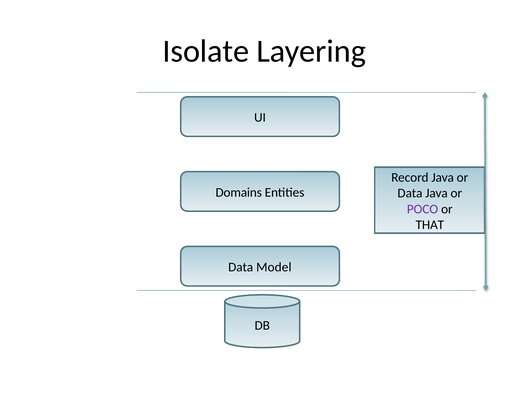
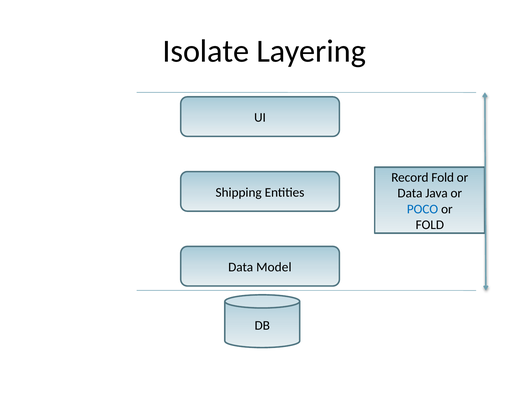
Record Java: Java -> Fold (443, 178)
Domains: Domains -> Shipping (239, 193)
POCO colour: purple -> blue (423, 209)
THAT: THAT -> FOLD (430, 225)
